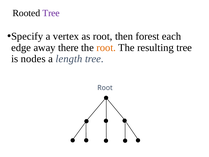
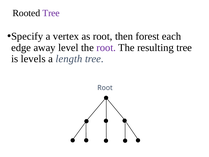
there: there -> level (68, 47)
root colour: orange -> purple (106, 47)
nodes: nodes -> levels (33, 59)
